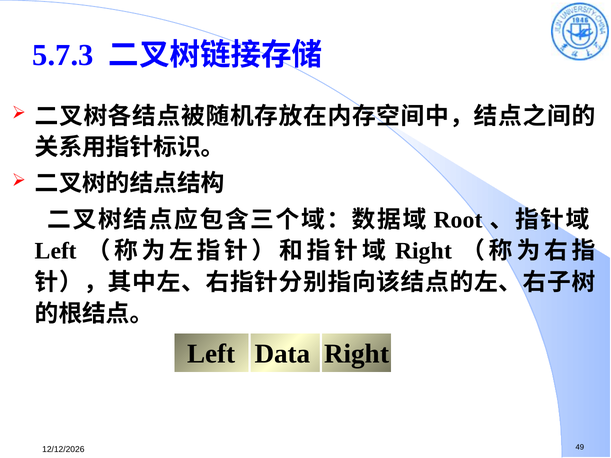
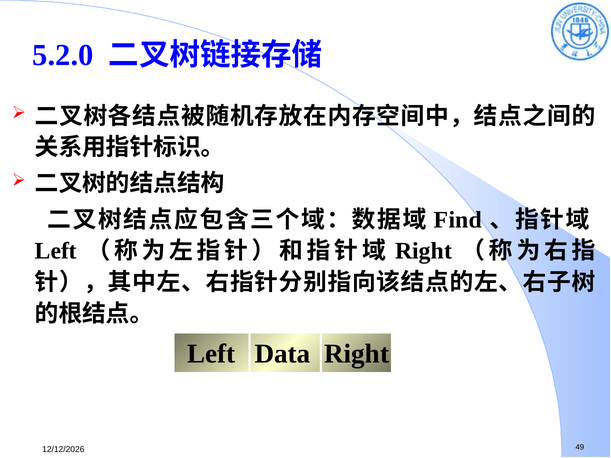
5.7.3: 5.7.3 -> 5.2.0 (63, 55)
Root: Root -> Find (458, 220)
